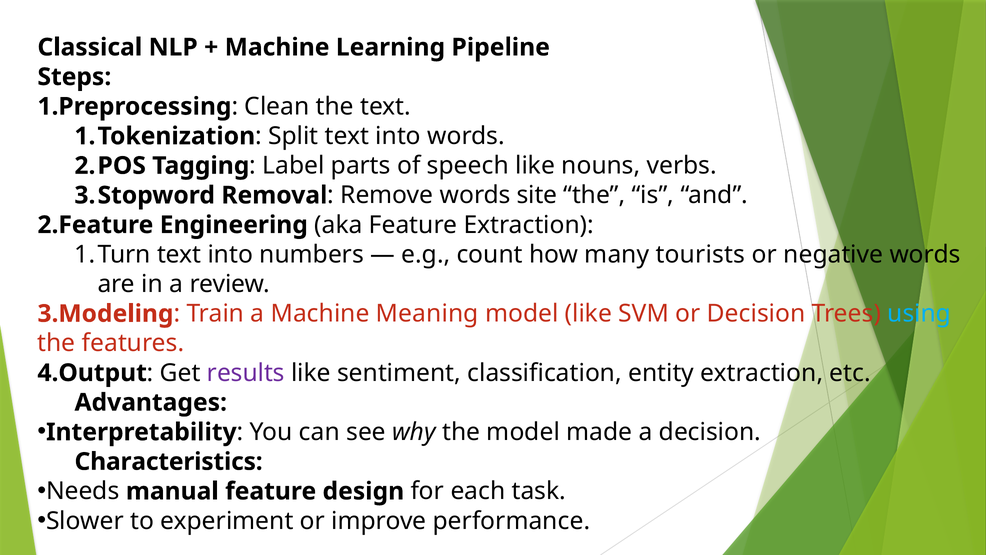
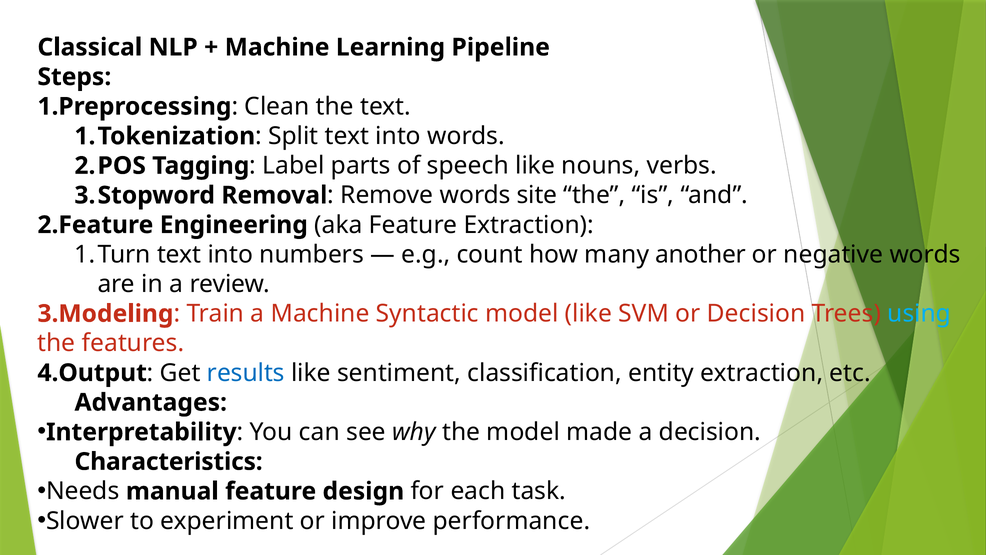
tourists: tourists -> another (701, 254)
Meaning: Meaning -> Syntactic (427, 314)
results colour: purple -> blue (246, 373)
